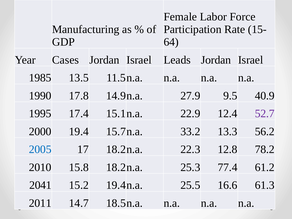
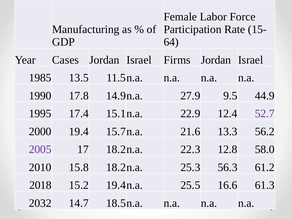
Leads: Leads -> Firms (177, 60)
40.9: 40.9 -> 44.9 (265, 96)
33.2: 33.2 -> 21.6 (190, 131)
2005 colour: blue -> purple (40, 149)
78.2: 78.2 -> 58.0 (265, 149)
77.4: 77.4 -> 56.3 (228, 167)
2041: 2041 -> 2018 (40, 185)
2011: 2011 -> 2032 (40, 203)
